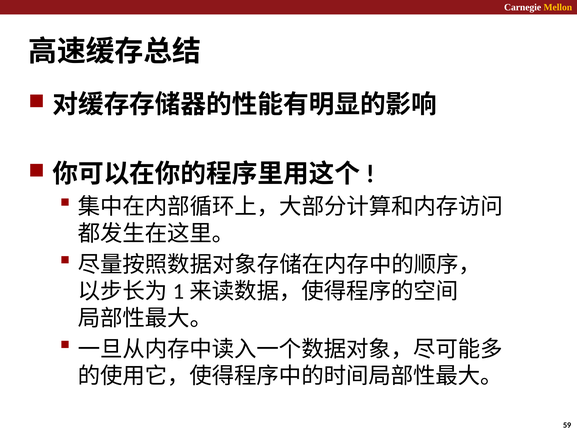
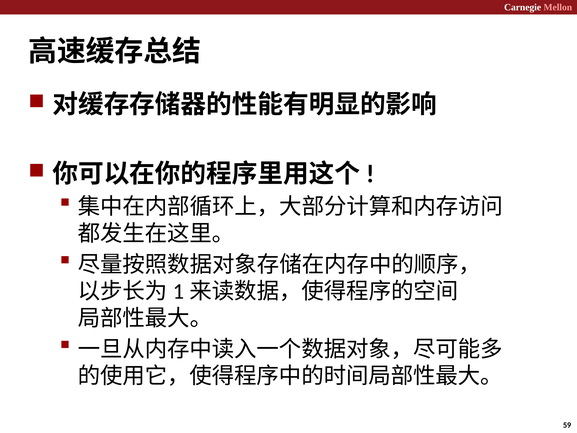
Mellon colour: yellow -> pink (558, 7)
